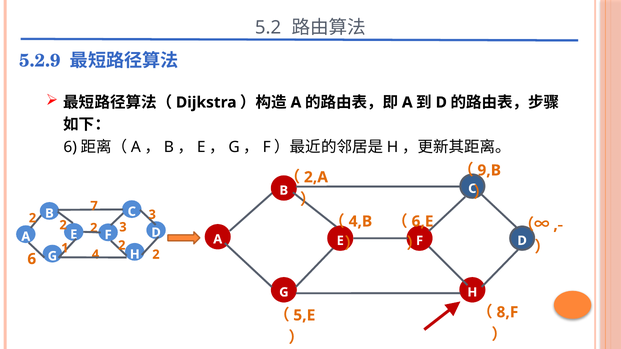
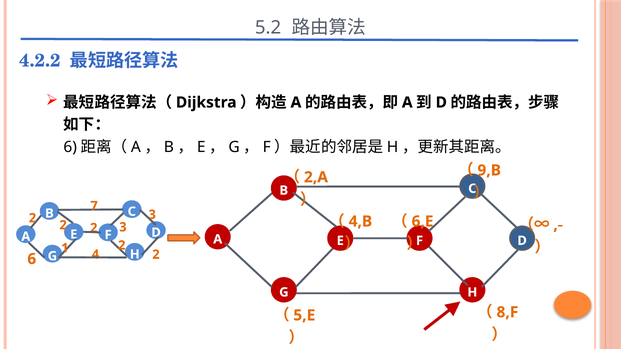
5.2.9: 5.2.9 -> 4.2.2 (40, 61)
